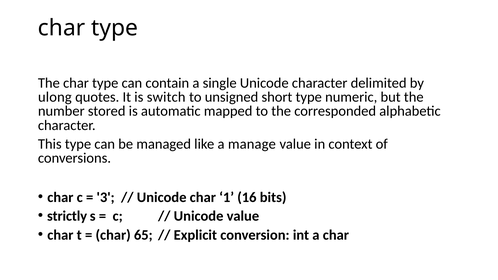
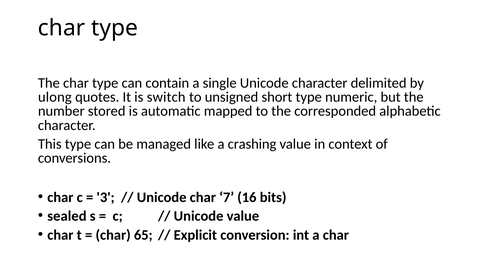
manage: manage -> crashing (252, 144)
1: 1 -> 7 (227, 197)
strictly: strictly -> sealed (67, 216)
